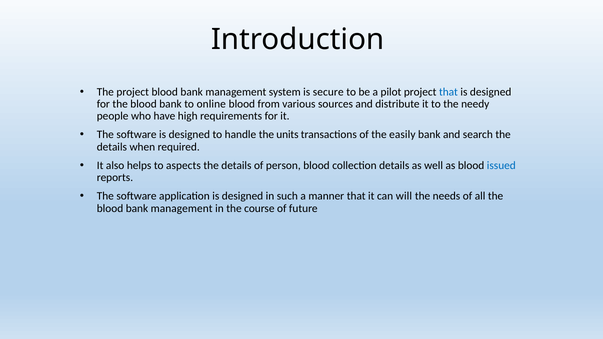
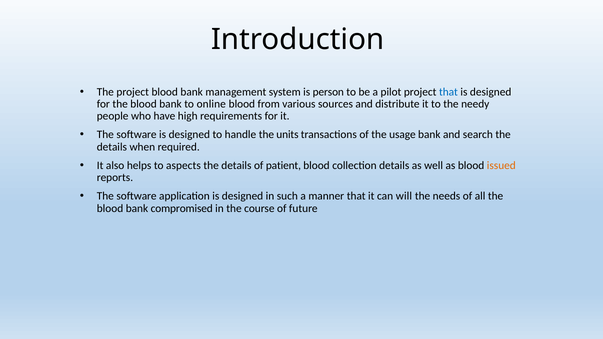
secure: secure -> person (328, 92)
easily: easily -> usage (402, 135)
person: person -> patient (283, 165)
issued colour: blue -> orange (501, 165)
management: management -> compromised (182, 208)
